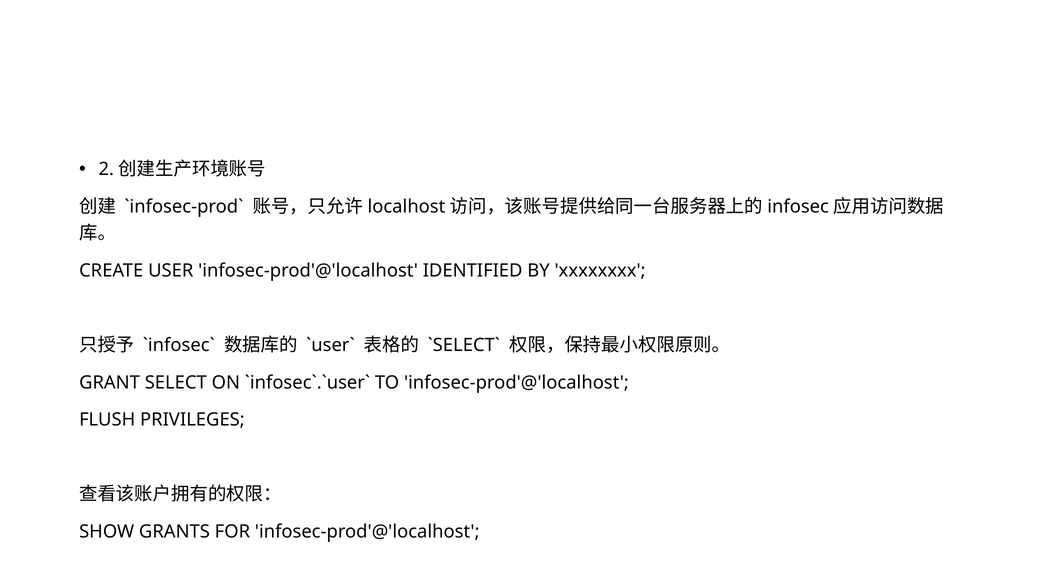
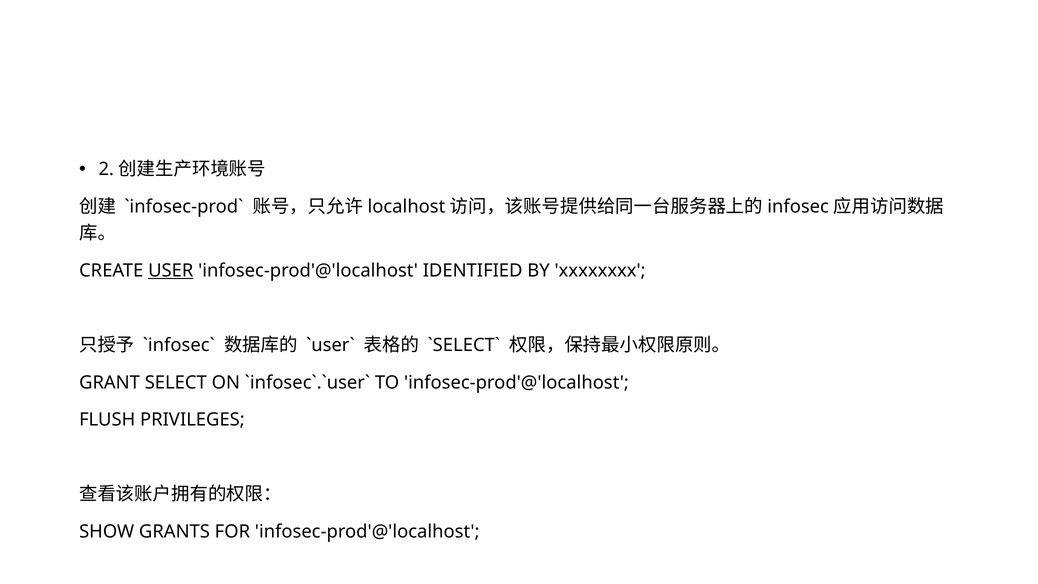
USER underline: none -> present (171, 271)
